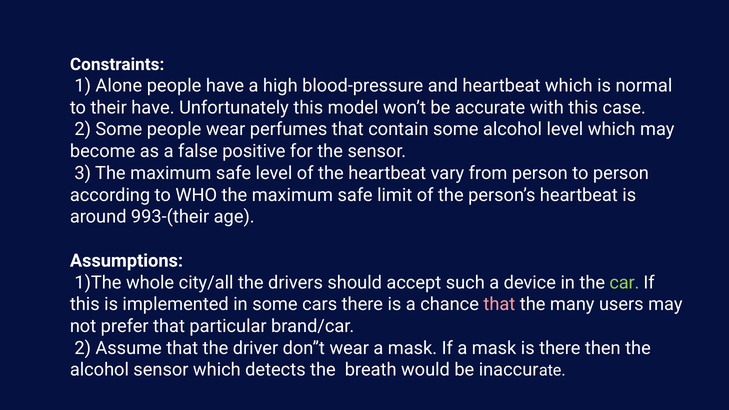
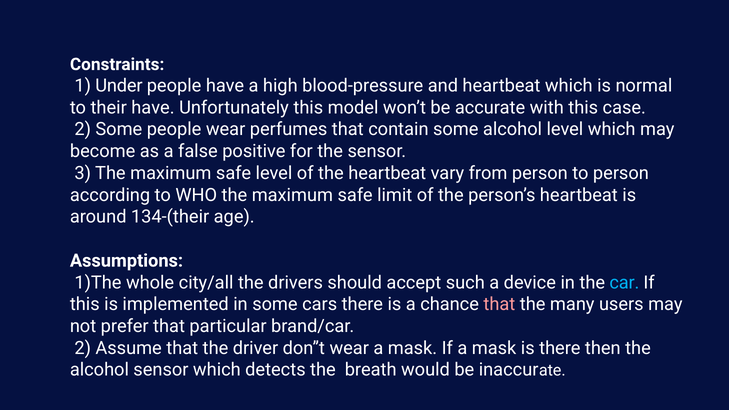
Alone: Alone -> Under (119, 86)
993-(their: 993-(their -> 134-(their (170, 217)
car colour: light green -> light blue (624, 283)
